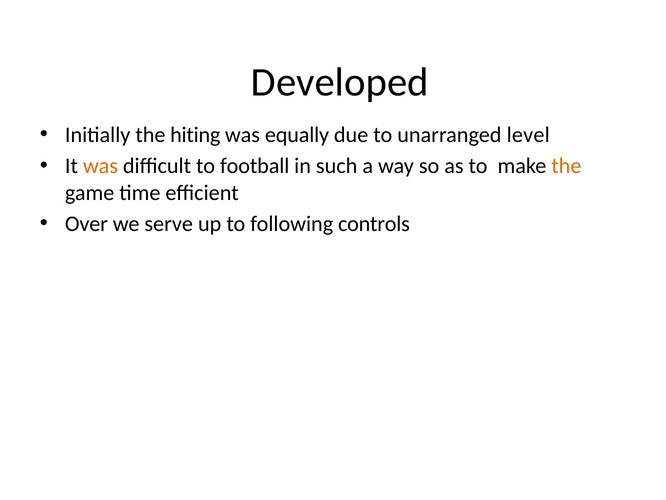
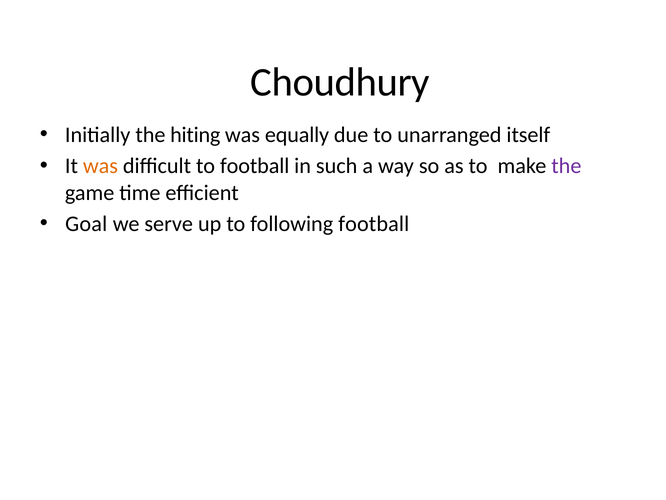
Developed: Developed -> Choudhury (340, 82)
level: level -> itself (528, 135)
the colour: orange -> purple (566, 166)
Over: Over -> Goal (86, 224)
following controls: controls -> football (374, 224)
